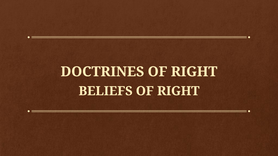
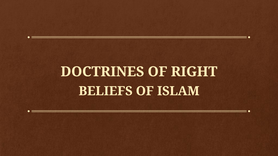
BELIEFS OF RIGHT: RIGHT -> ISLAM (178, 91)
